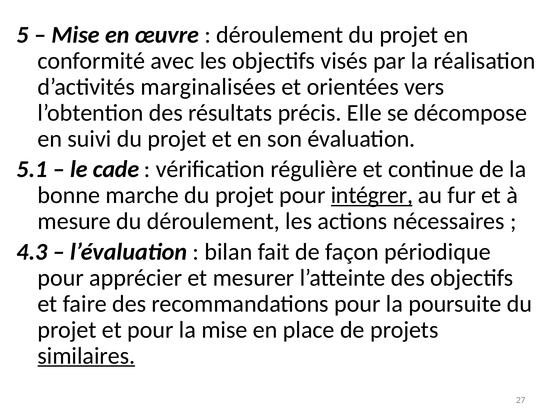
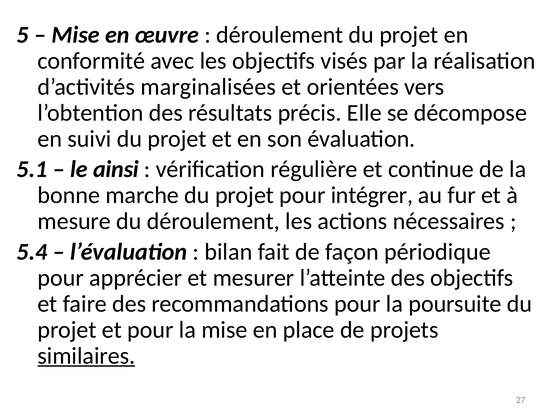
cade: cade -> ainsi (116, 169)
intégrer underline: present -> none (372, 195)
4.3: 4.3 -> 5.4 (32, 252)
